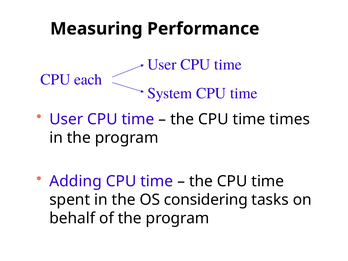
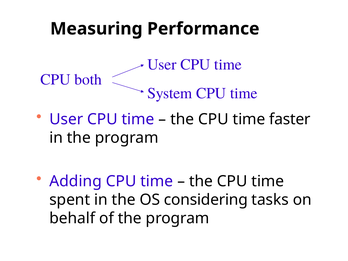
each: each -> both (88, 79)
times: times -> faster (290, 119)
